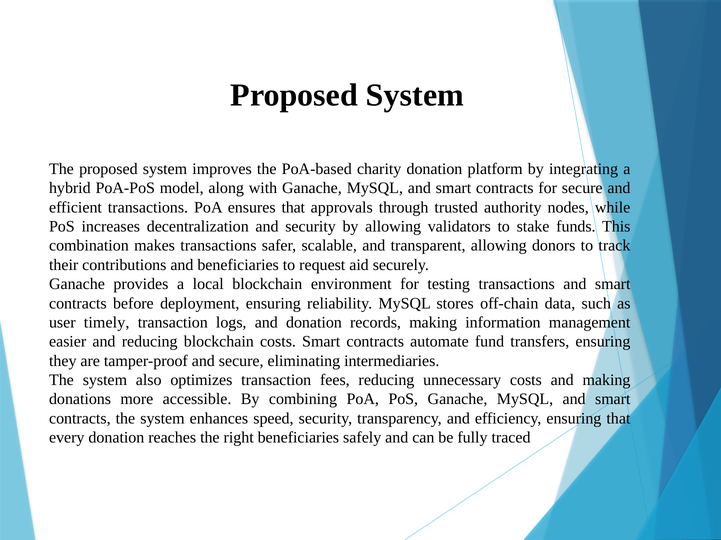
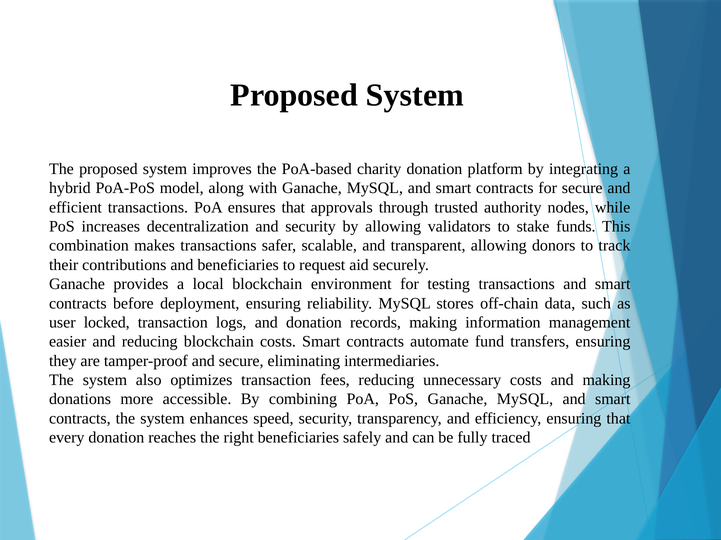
timely: timely -> locked (107, 323)
